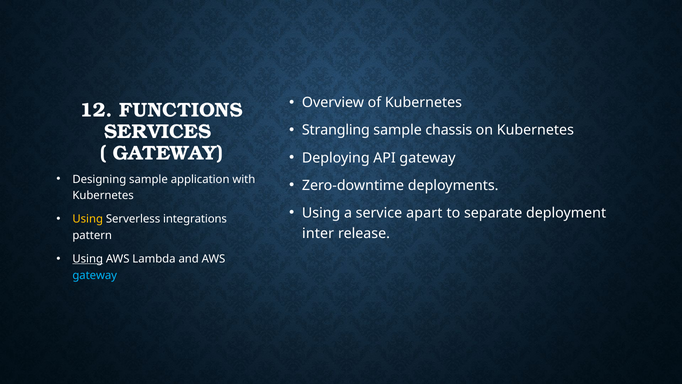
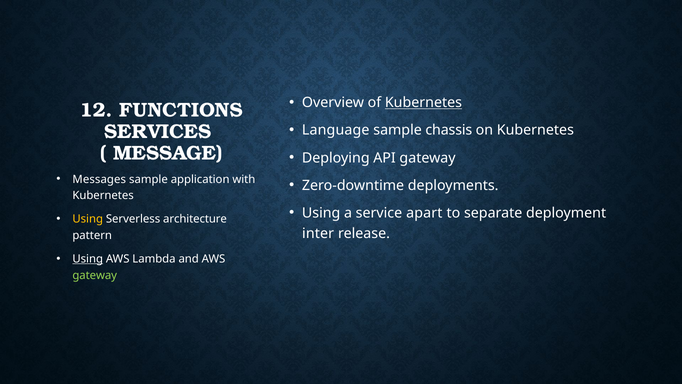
Kubernetes underline: none -> present (423, 103)
Strangling: Strangling -> Language (336, 130)
GATEWAY: GATEWAY -> MESSAGE (168, 153)
Designing: Designing -> Messages (99, 179)
integrations: integrations -> architecture (195, 219)
gateway colour: light blue -> light green (95, 275)
